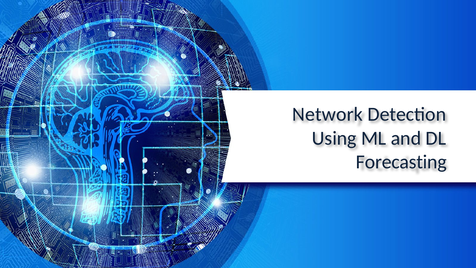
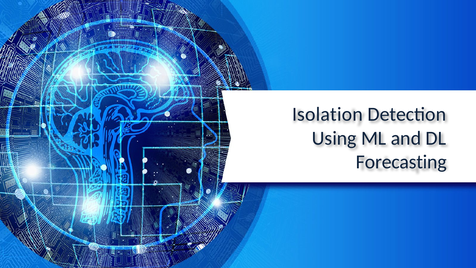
Network: Network -> Isolation (327, 114)
